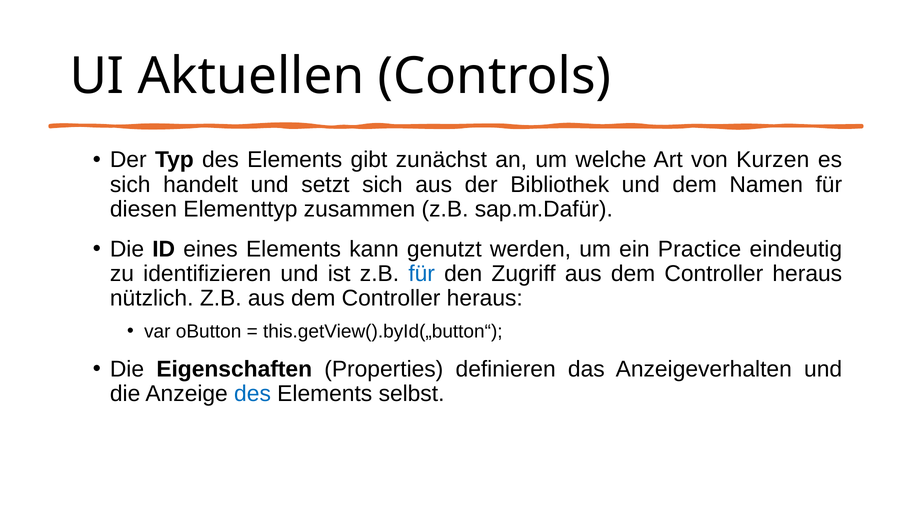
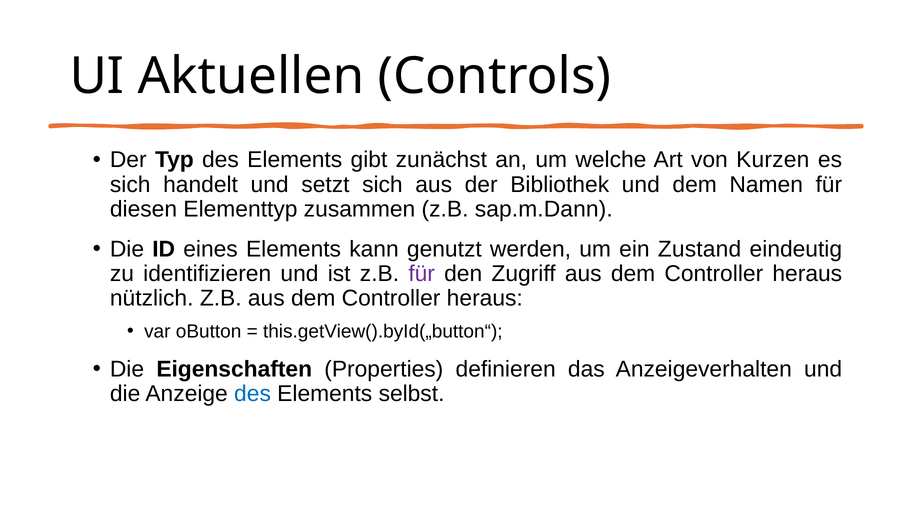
sap.m.Dafür: sap.m.Dafür -> sap.m.Dann (544, 209)
Practice: Practice -> Zustand (700, 249)
für colour: blue -> purple (422, 274)
